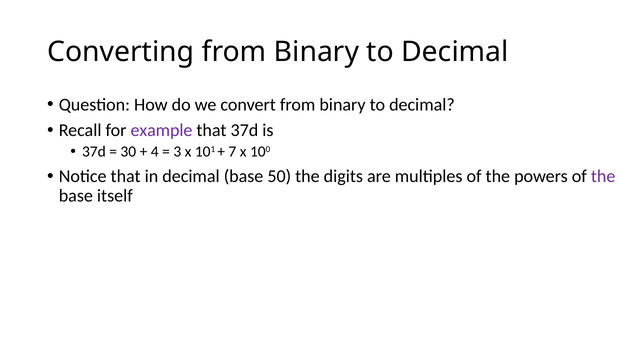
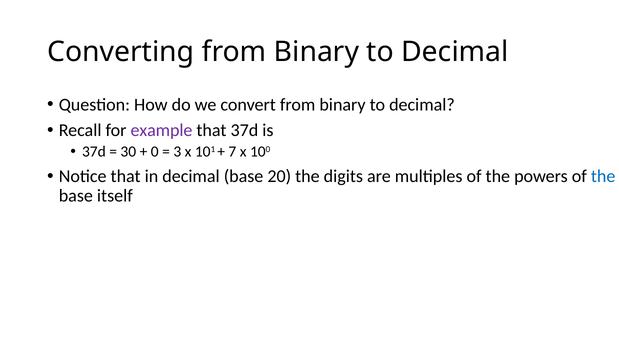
4: 4 -> 0 (155, 152)
50: 50 -> 20 (279, 176)
the colour: purple -> blue (603, 176)
